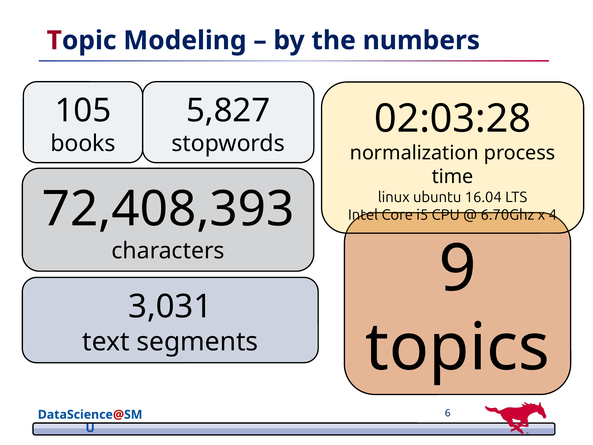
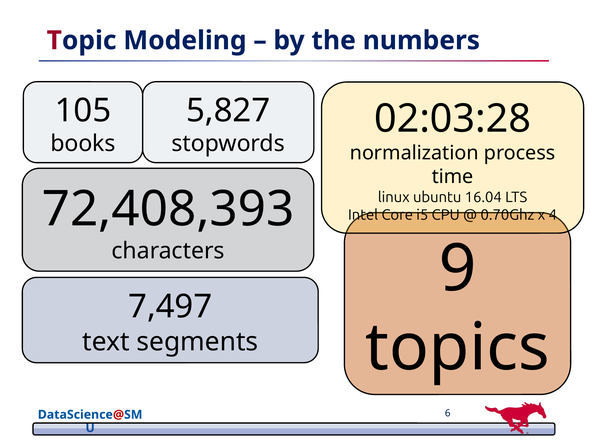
6.70Ghz: 6.70Ghz -> 0.70Ghz (507, 215)
3,031: 3,031 -> 7,497 (170, 306)
